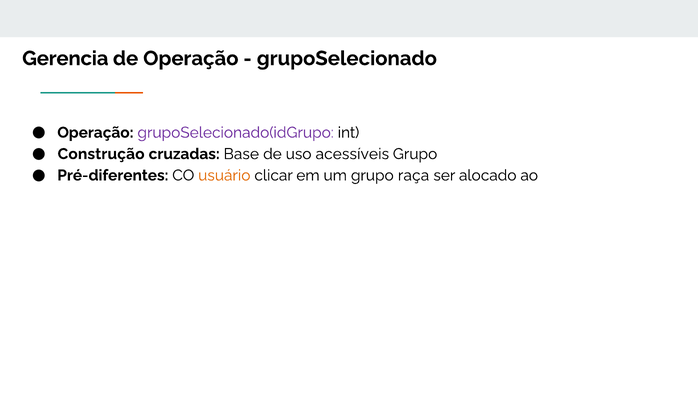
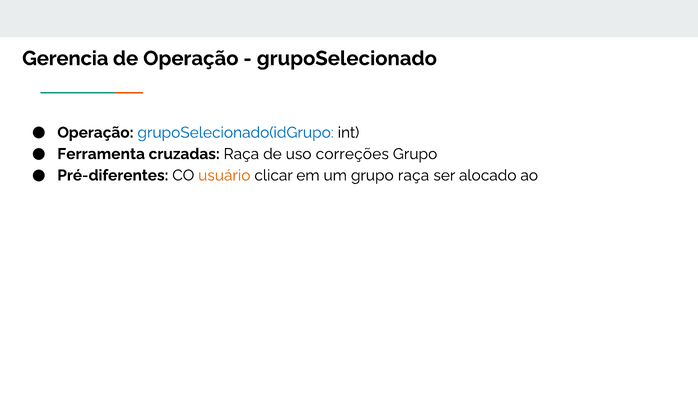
grupoSelecionado(idGrupo colour: purple -> blue (236, 132)
Construção: Construção -> Ferramenta (101, 154)
cruzadas Base: Base -> Raça (241, 154)
acessíveis: acessíveis -> correções (352, 154)
